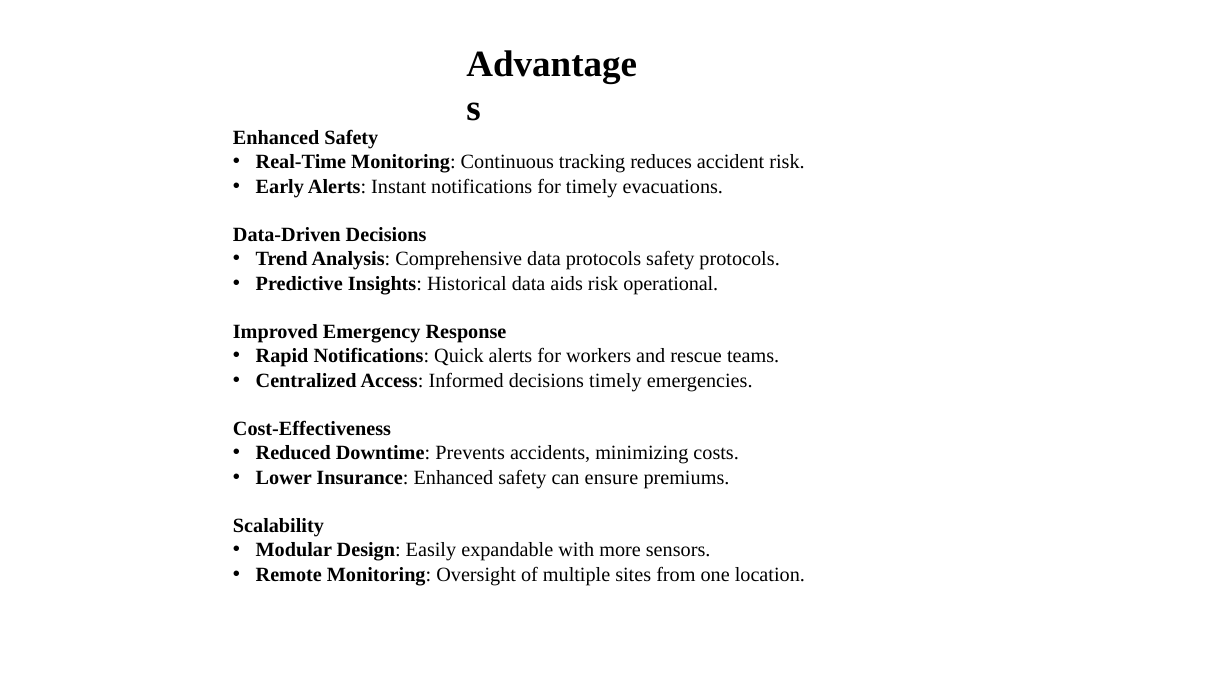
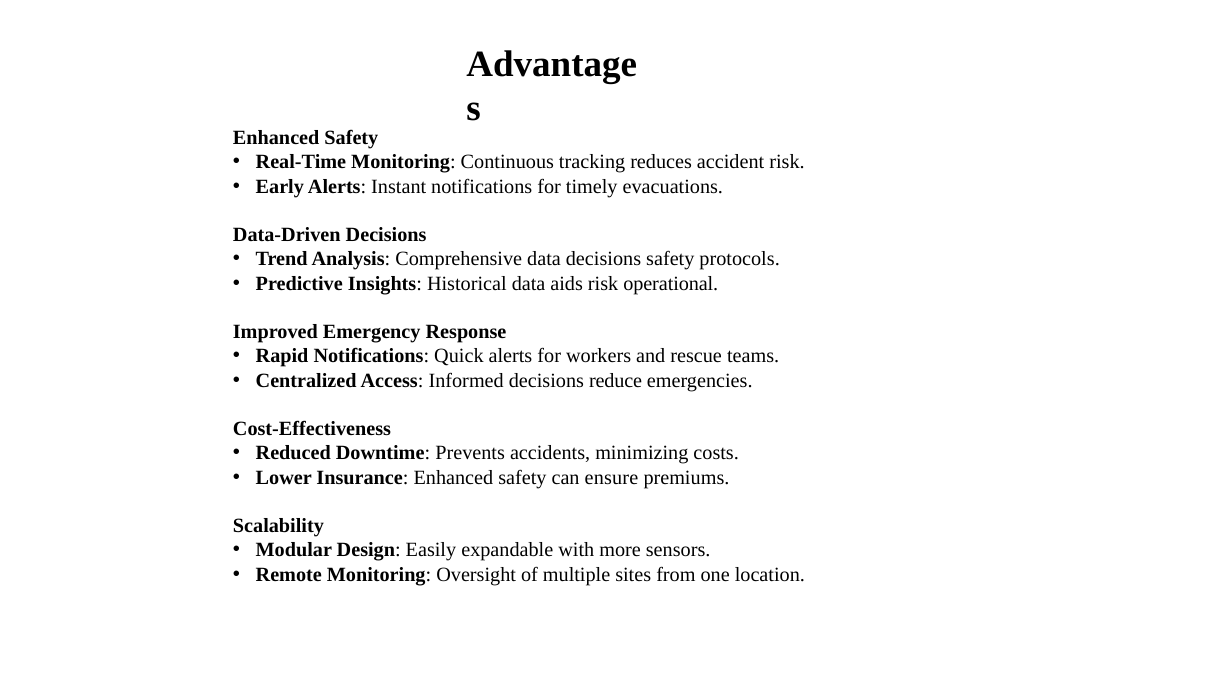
data protocols: protocols -> decisions (604, 259)
decisions timely: timely -> reduce (616, 381)
